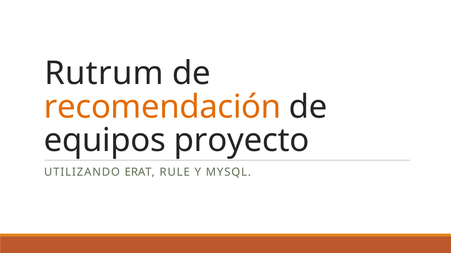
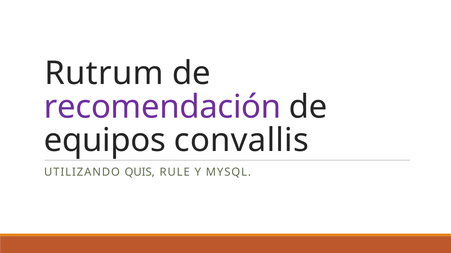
recomendación colour: orange -> purple (163, 107)
proyecto: proyecto -> convallis (241, 141)
ERAT: ERAT -> QUIS (140, 173)
